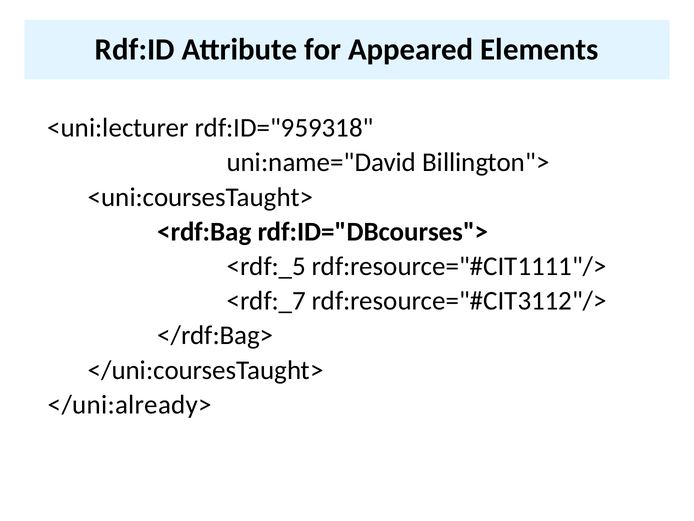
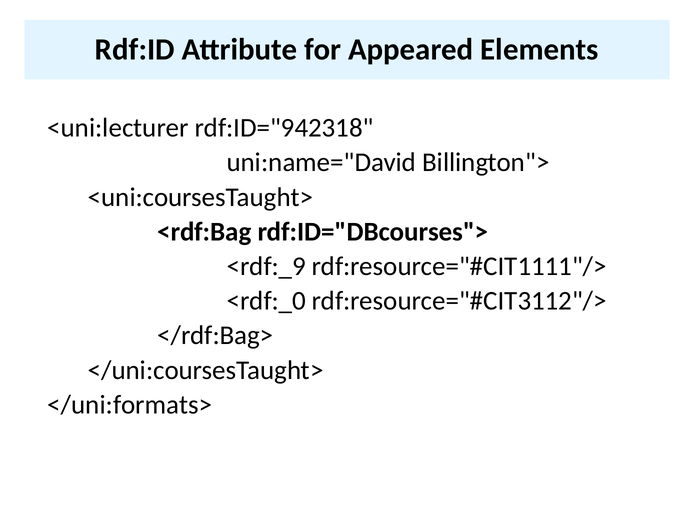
rdf:ID="959318: rdf:ID="959318 -> rdf:ID="942318 (284, 128)
<rdf:_5: <rdf:_5 -> <rdf:_9 (266, 266)
<rdf:_7: <rdf:_7 -> <rdf:_0 (266, 301)
</uni:already>: </uni:already> -> </uni:formats> (130, 404)
